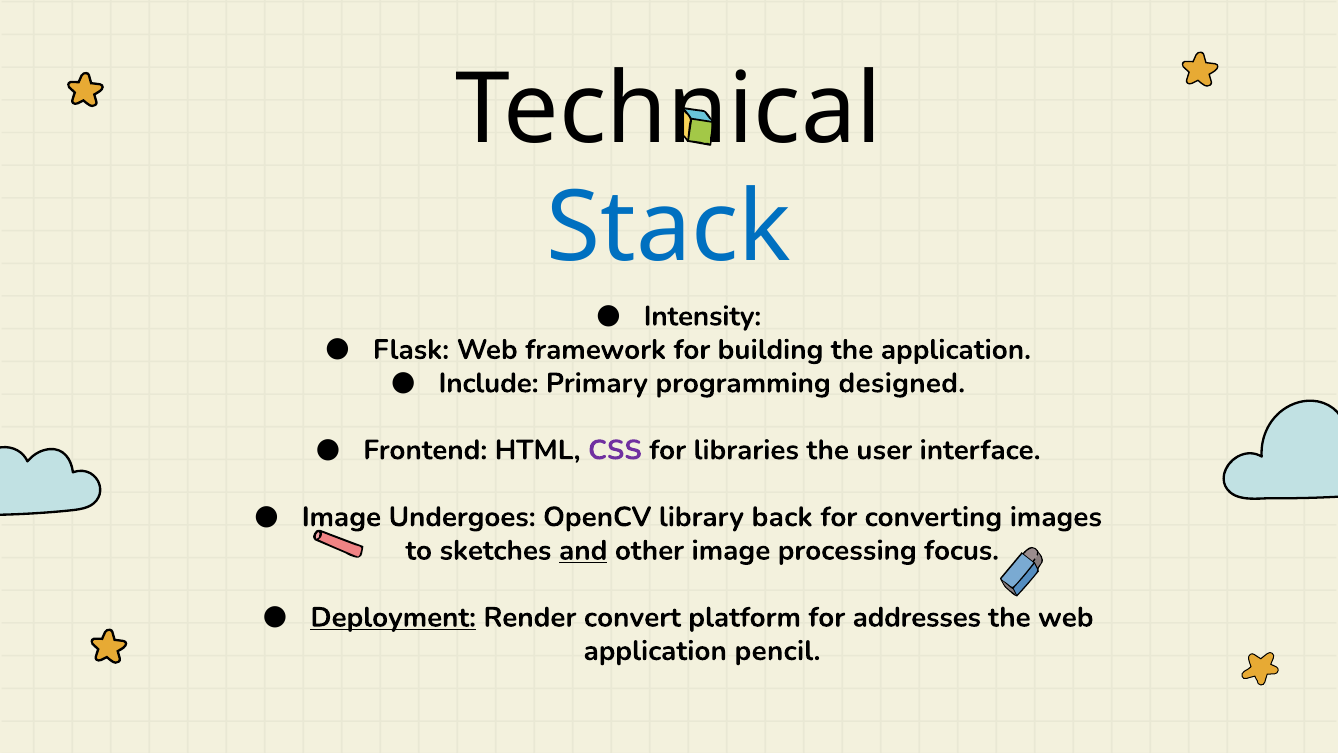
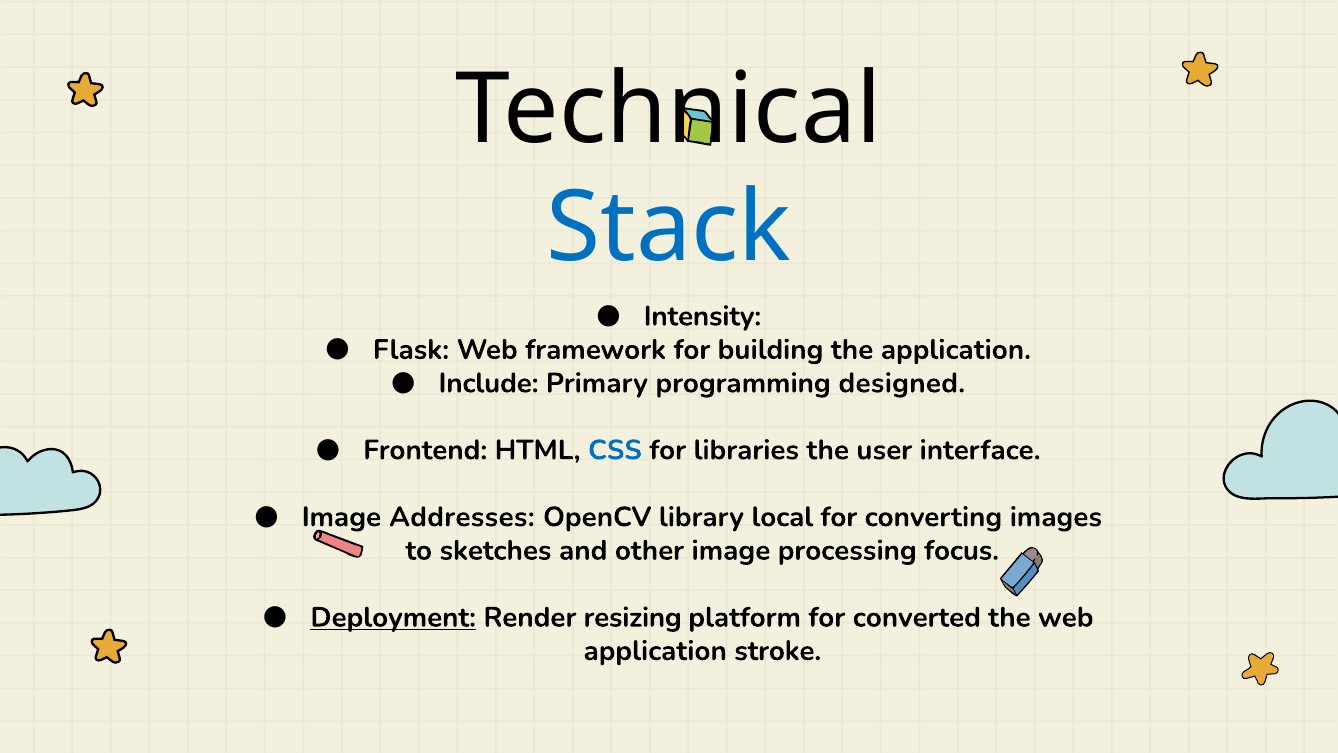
CSS colour: purple -> blue (615, 450)
Undergoes: Undergoes -> Addresses (462, 517)
back: back -> local (782, 517)
and underline: present -> none (583, 550)
convert: convert -> resizing (633, 617)
addresses: addresses -> converted (917, 617)
pencil: pencil -> stroke (778, 651)
